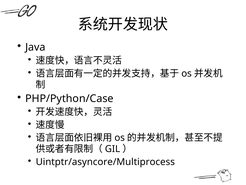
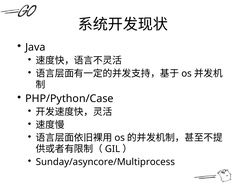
Uintptr/asyncore/Multiprocess: Uintptr/asyncore/Multiprocess -> Sunday/asyncore/Multiprocess (105, 161)
